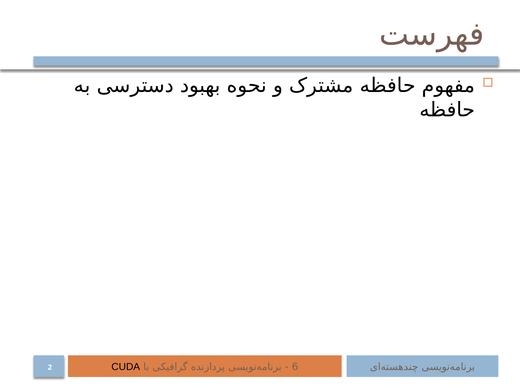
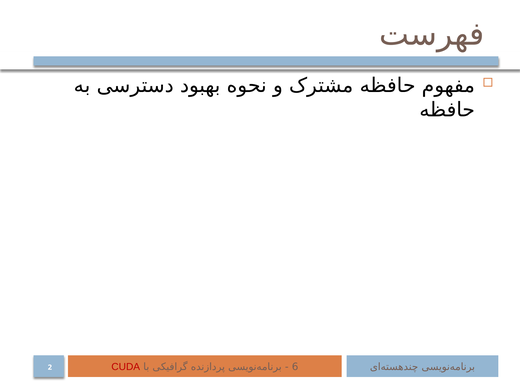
CUDA colour: black -> red (126, 367)
